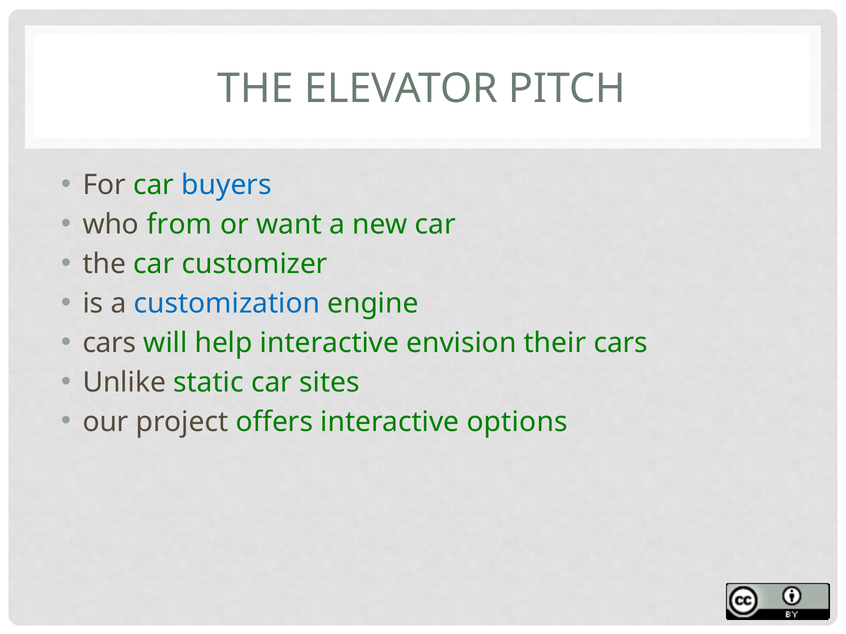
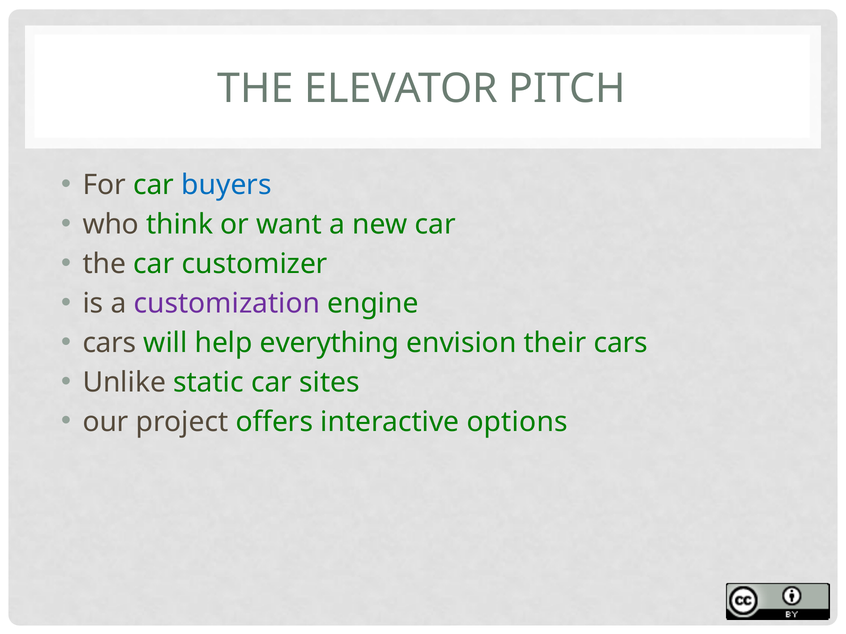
from: from -> think (180, 225)
customization colour: blue -> purple (227, 304)
help interactive: interactive -> everything (330, 343)
